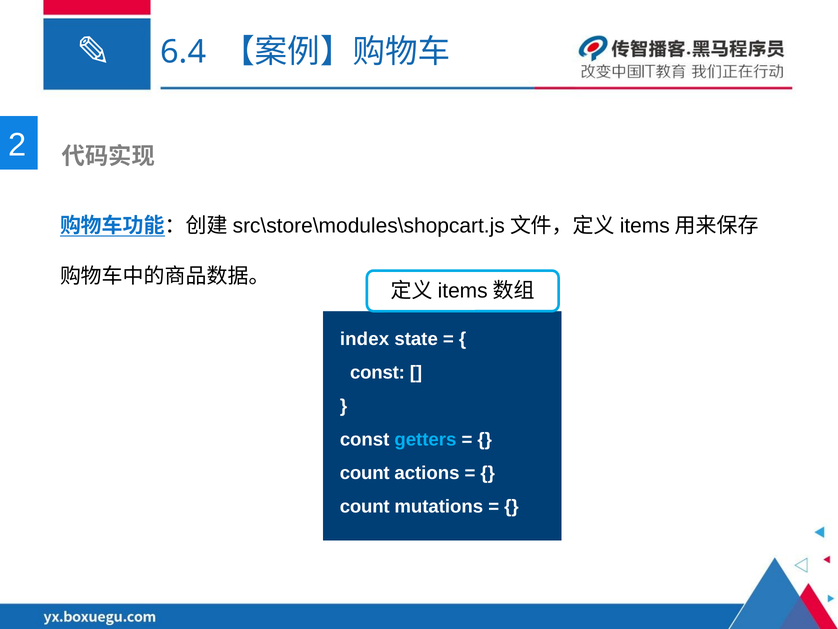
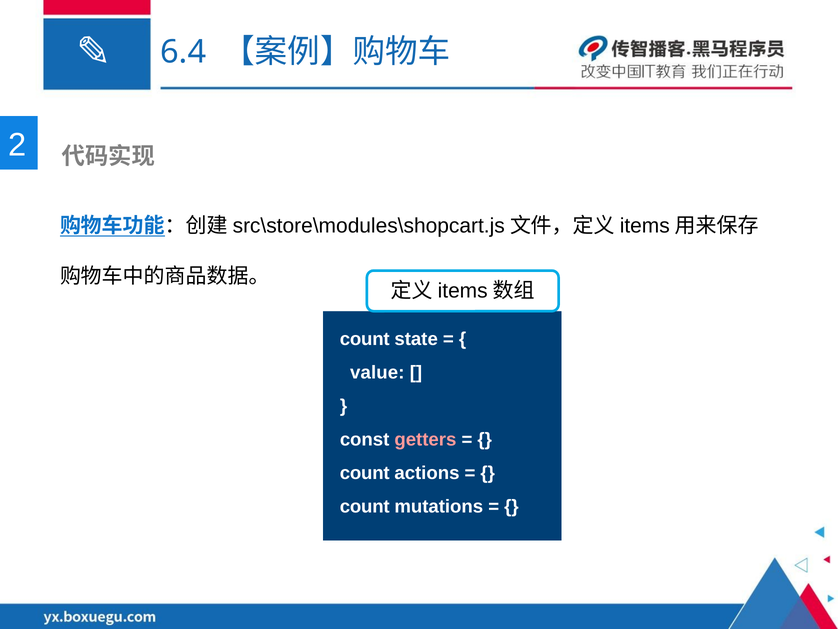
index: index -> count (365, 339)
const: const -> value (377, 372)
getters colour: light blue -> pink (425, 439)
